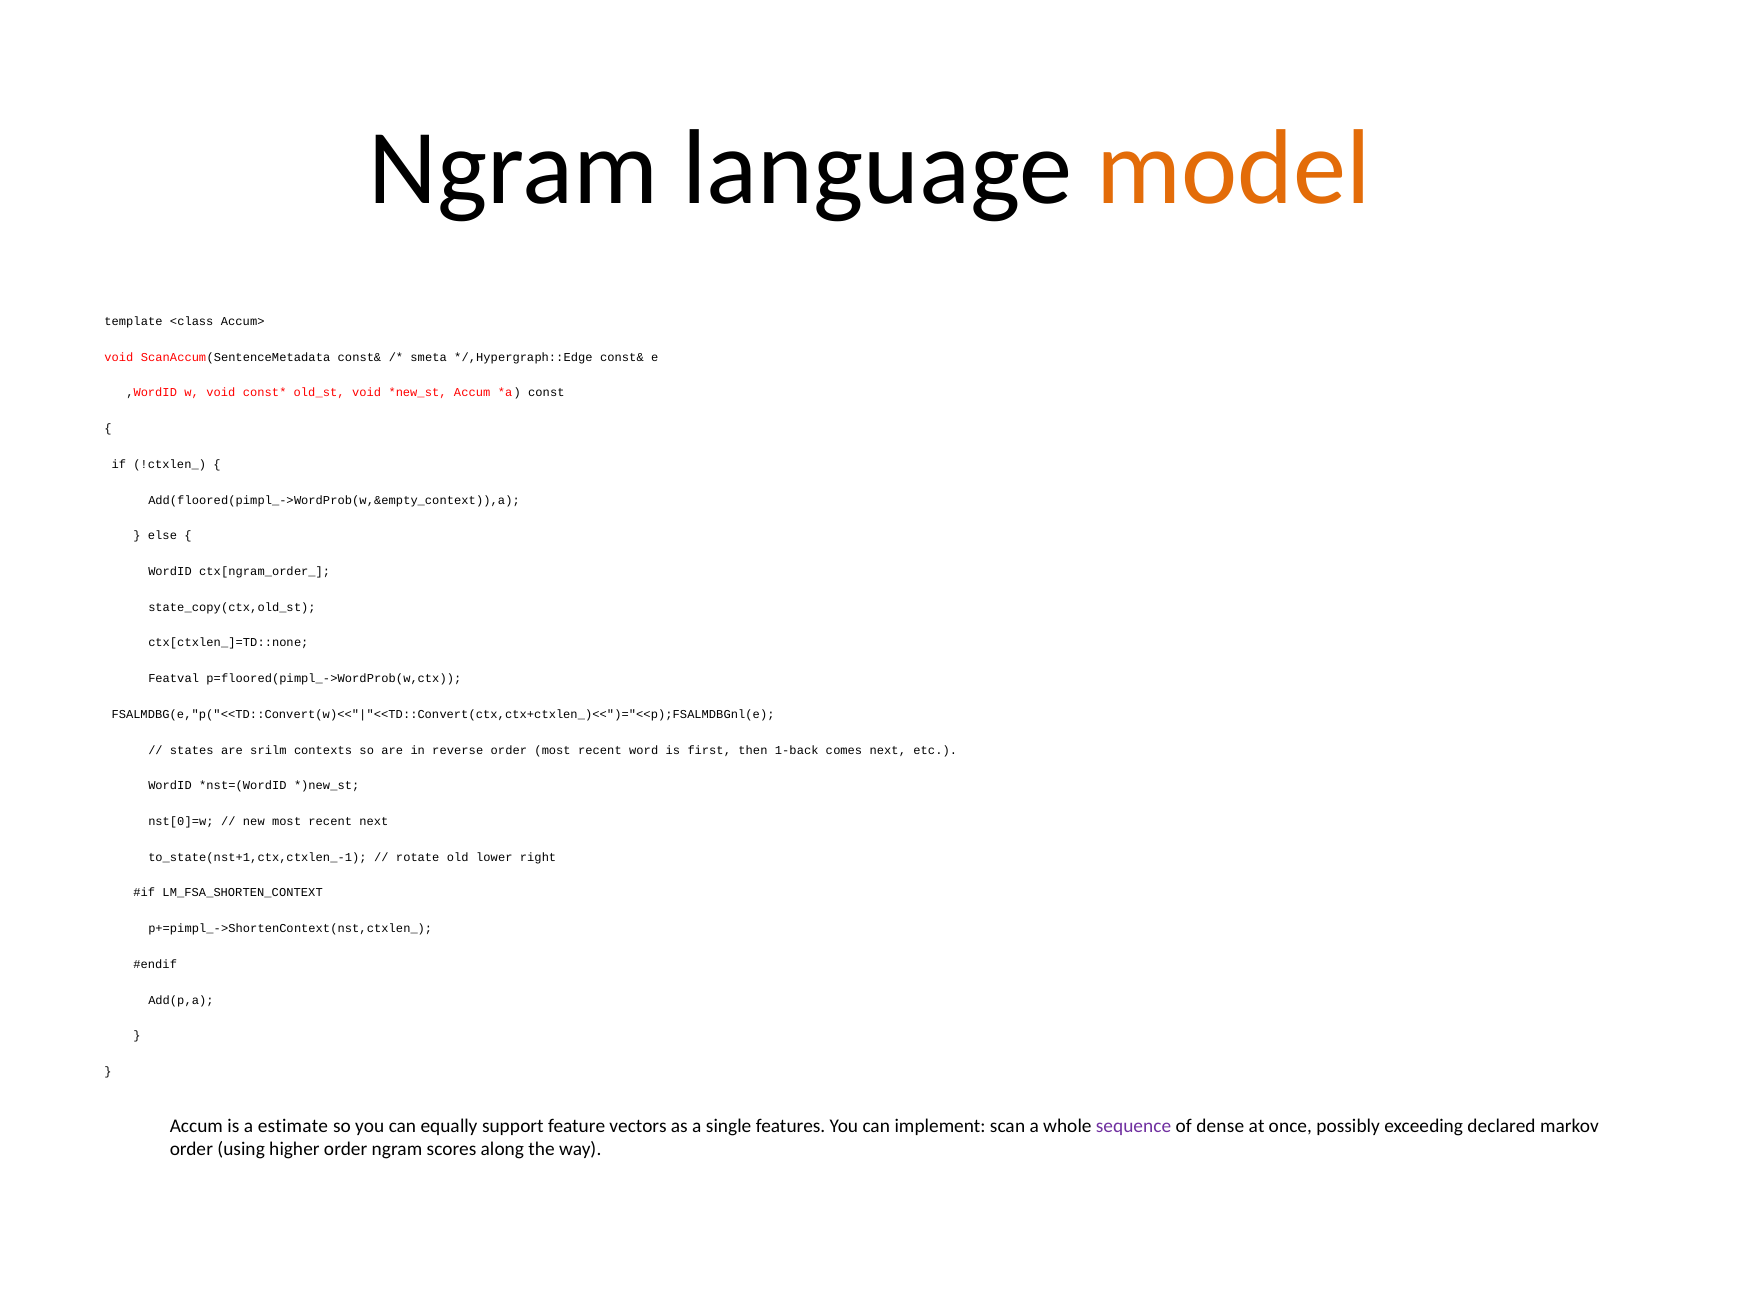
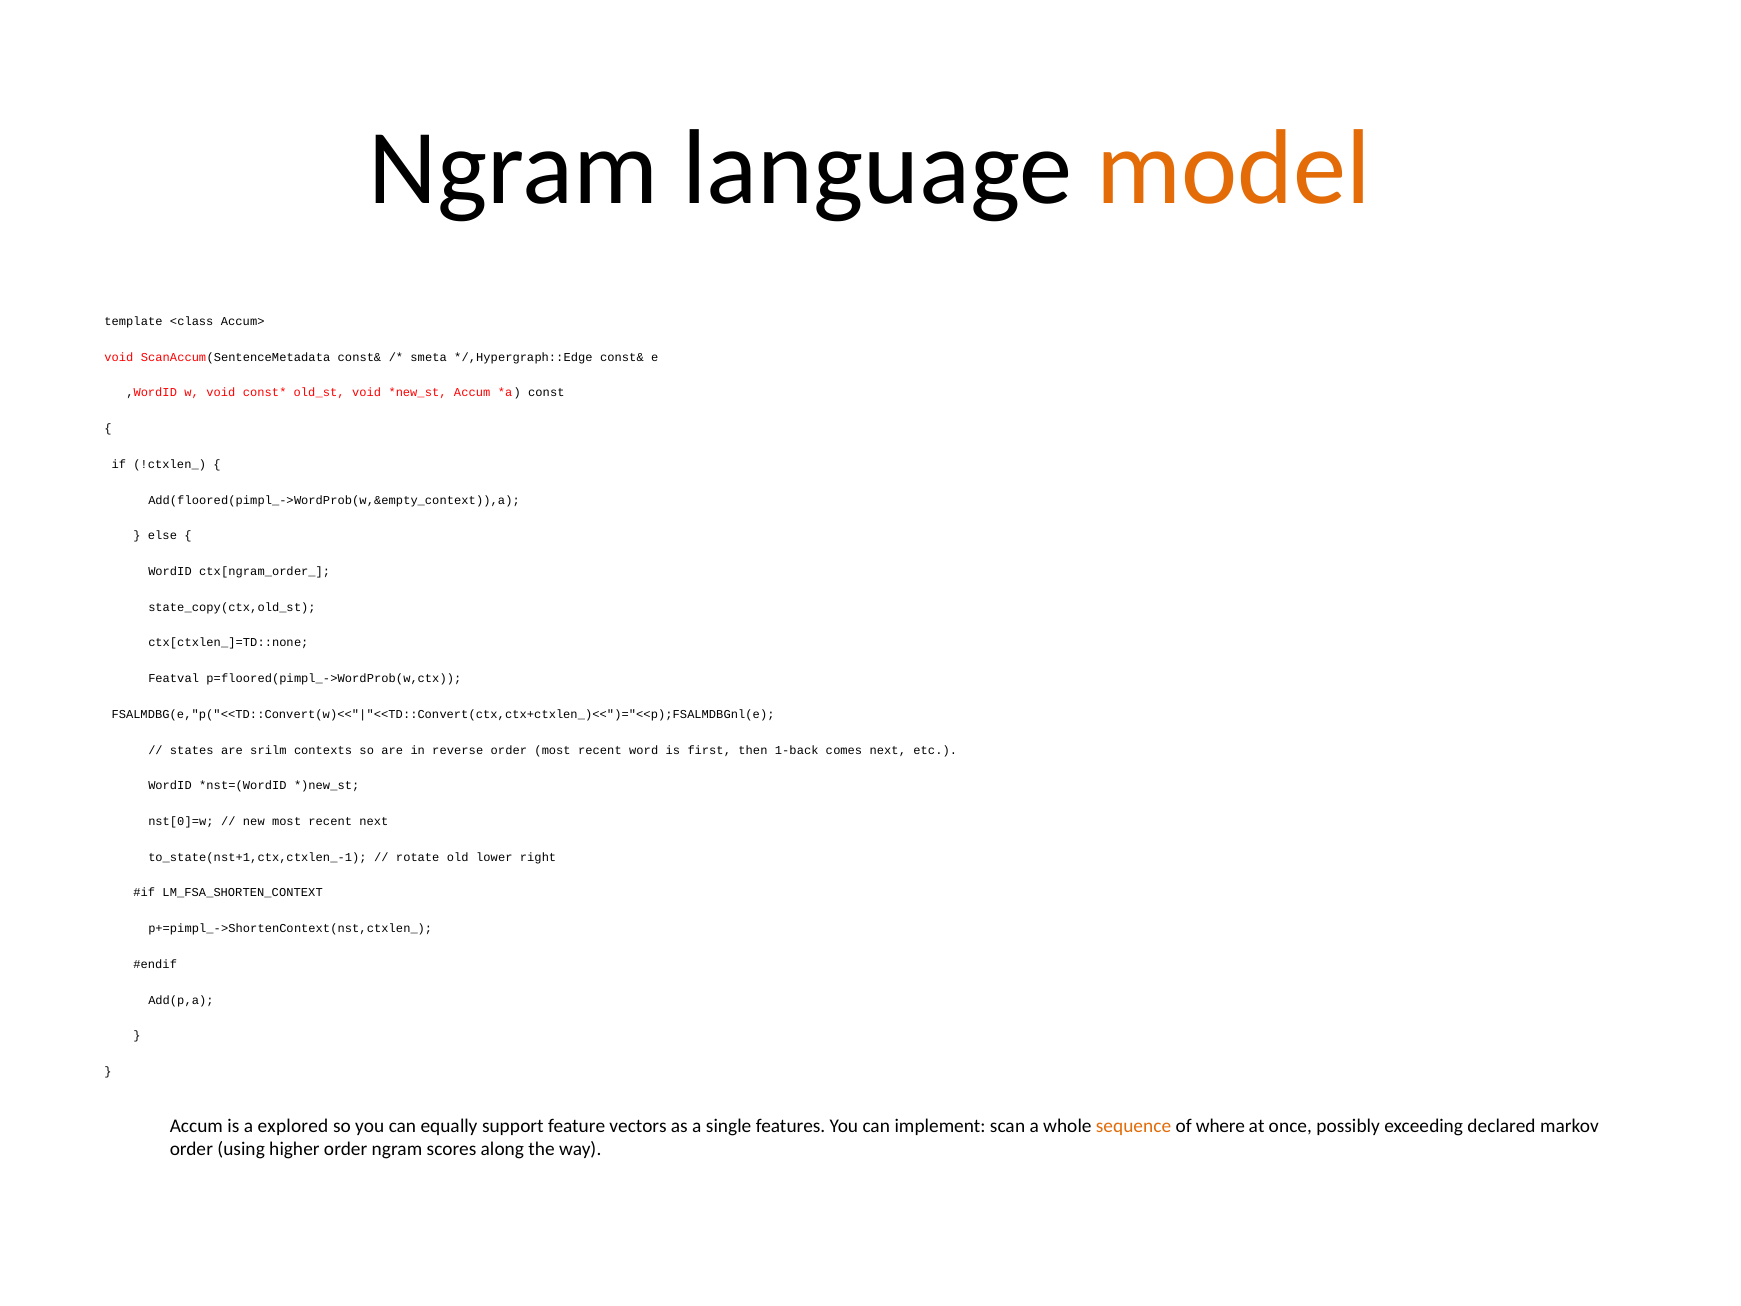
estimate: estimate -> explored (293, 1126)
sequence colour: purple -> orange (1133, 1126)
dense: dense -> where (1220, 1126)
